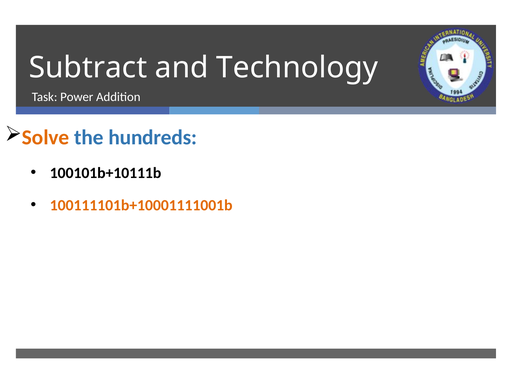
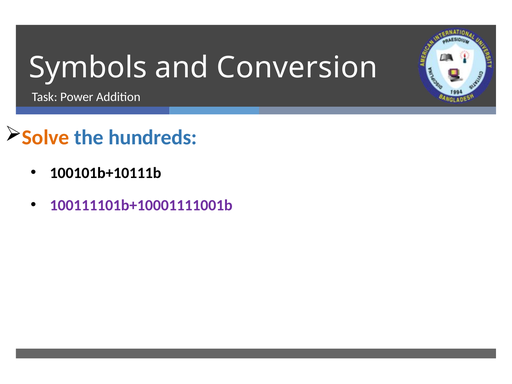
Subtract: Subtract -> Symbols (88, 68)
Technology: Technology -> Conversion (297, 68)
100111101b+10001111001b colour: orange -> purple (141, 205)
